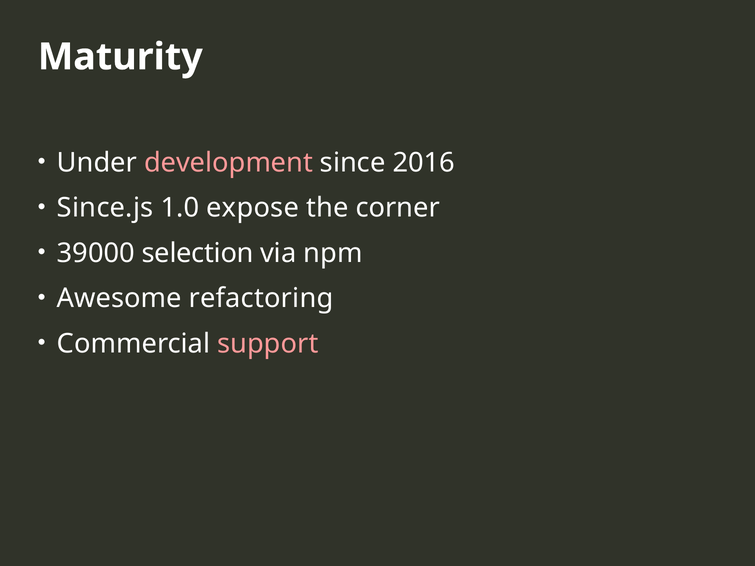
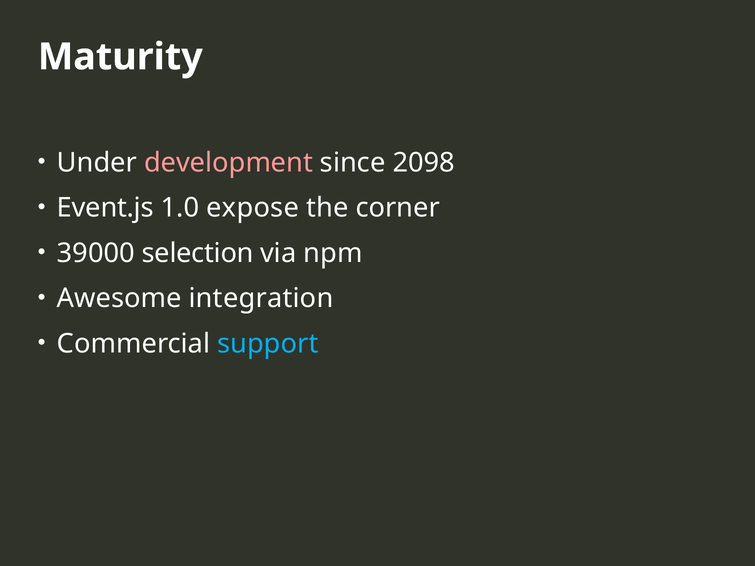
2016: 2016 -> 2098 (424, 163)
Since.js: Since.js -> Event.js (105, 208)
refactoring: refactoring -> integration (261, 299)
support colour: pink -> light blue (268, 344)
